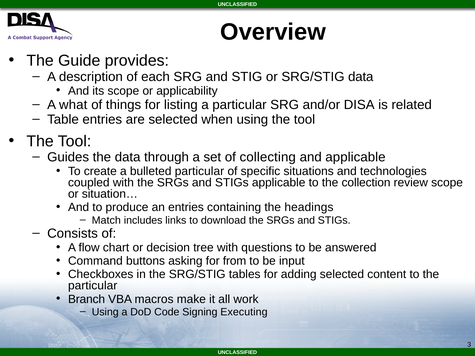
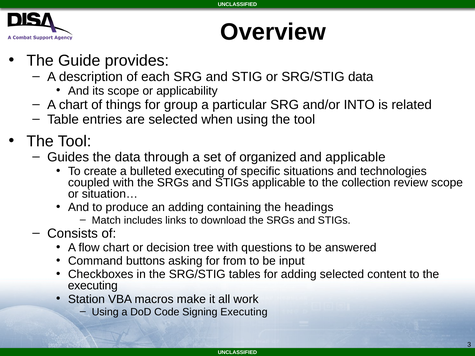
A what: what -> chart (73, 105)
listing: listing -> group (181, 105)
DISA: DISA -> INTO (359, 105)
collecting: collecting -> organized (268, 157)
bulleted particular: particular -> executing (200, 171)
an entries: entries -> adding (186, 208)
particular: particular -> executing (93, 286)
Branch: Branch -> Station (86, 299)
